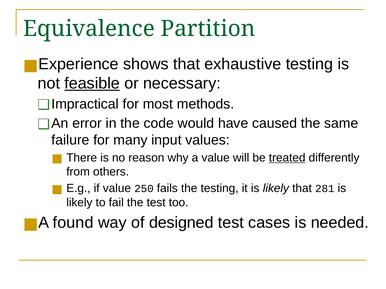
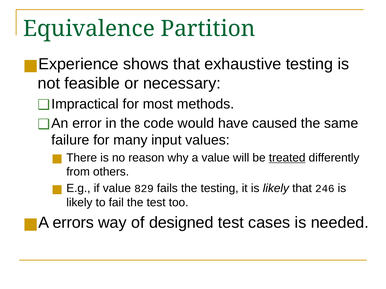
feasible underline: present -> none (92, 83)
250: 250 -> 829 (144, 189)
281: 281 -> 246 (325, 189)
found: found -> errors (73, 223)
